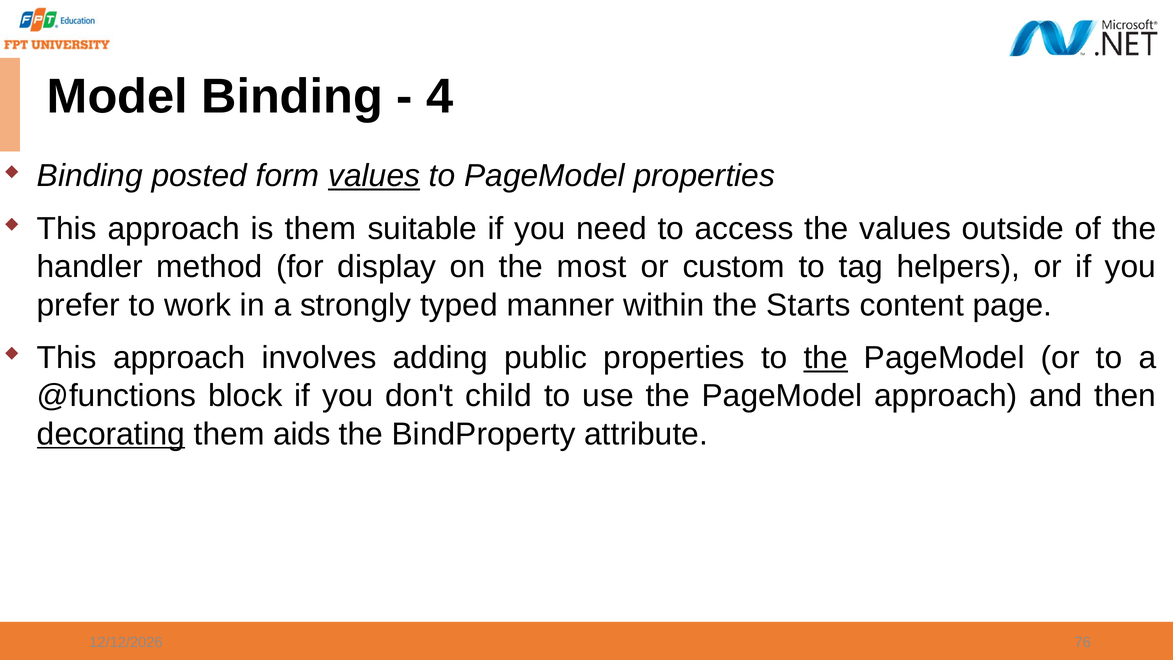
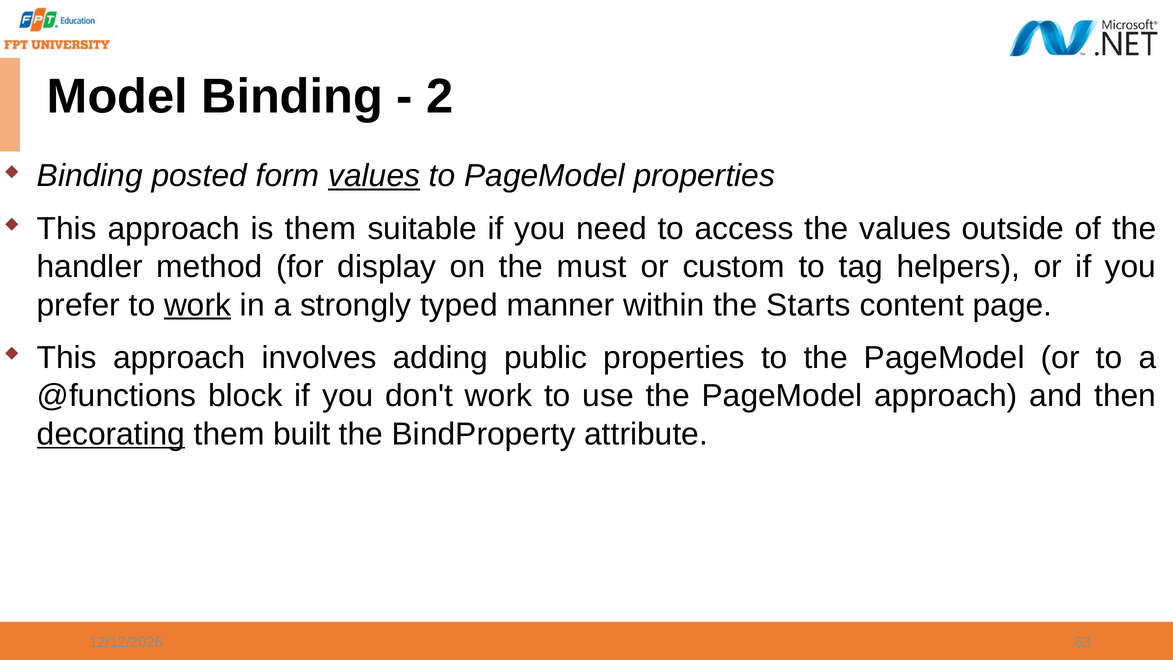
4: 4 -> 2 (440, 97)
most: most -> must (592, 267)
work underline: none -> present (198, 305)
the underline: present -> none (826, 358)
don't child: child -> work (499, 396)
aids: aids -> built (302, 434)
76: 76 -> 63 (1083, 642)
